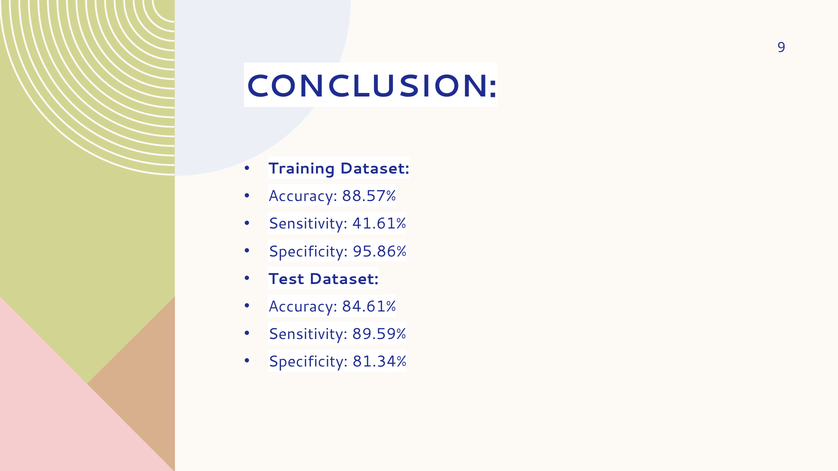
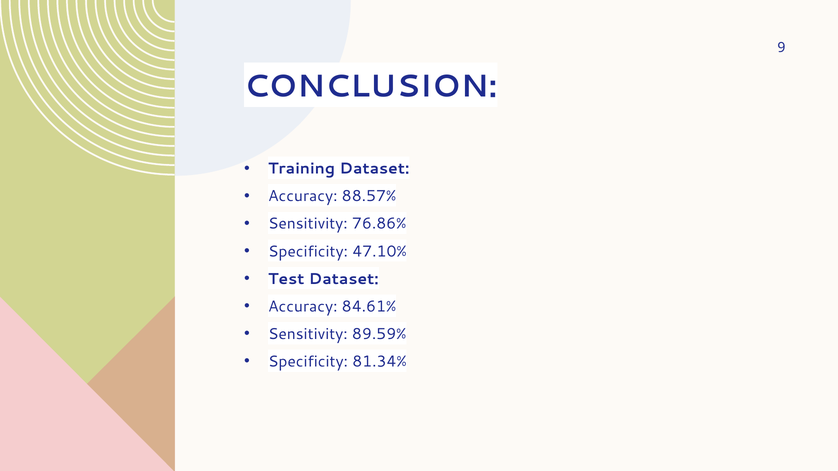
41.61%: 41.61% -> 76.86% (379, 224)
95.86%: 95.86% -> 47.10% (379, 252)
